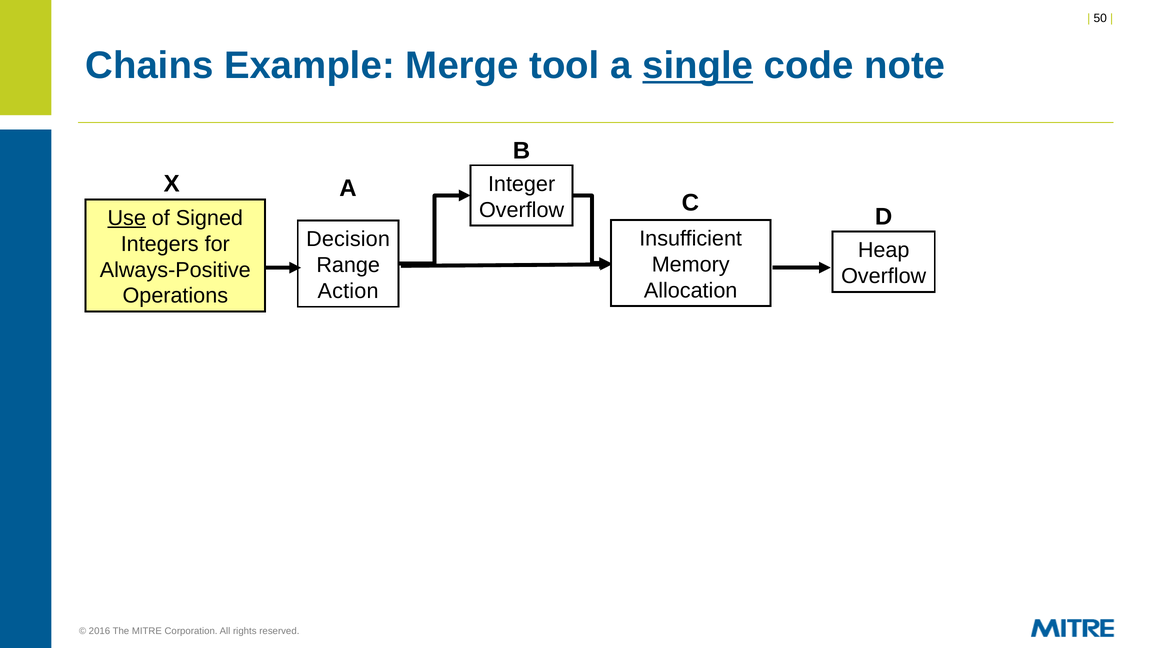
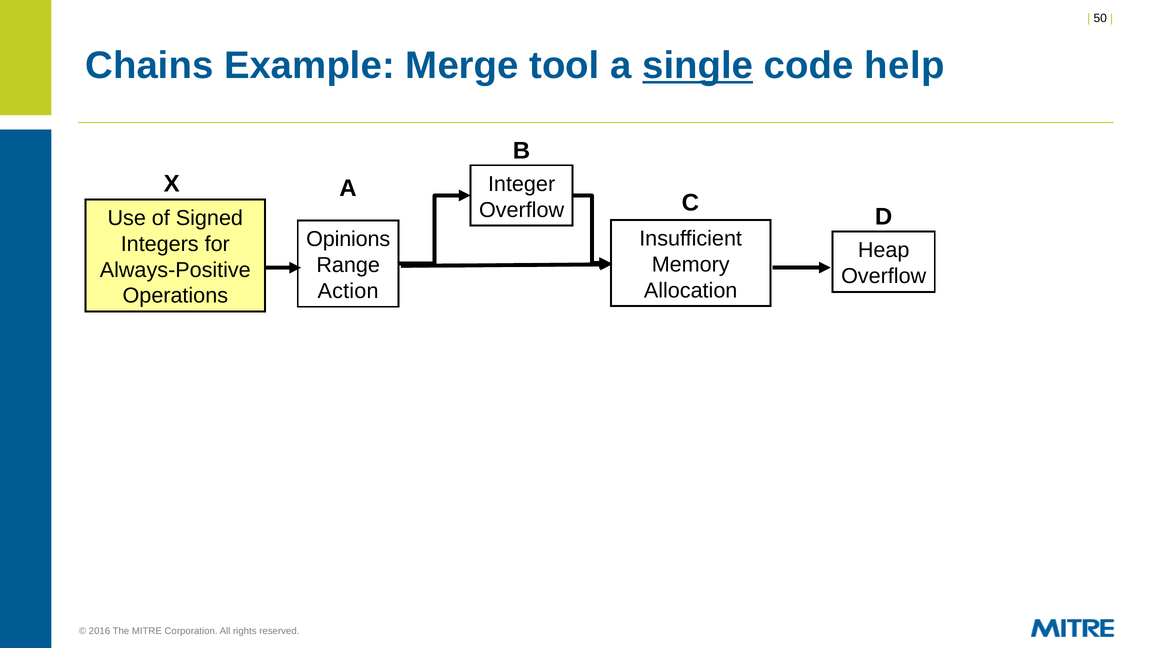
note: note -> help (904, 66)
Use underline: present -> none (127, 218)
Decision: Decision -> Opinions (348, 239)
